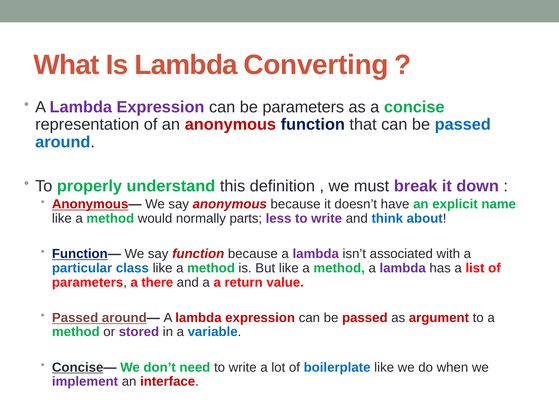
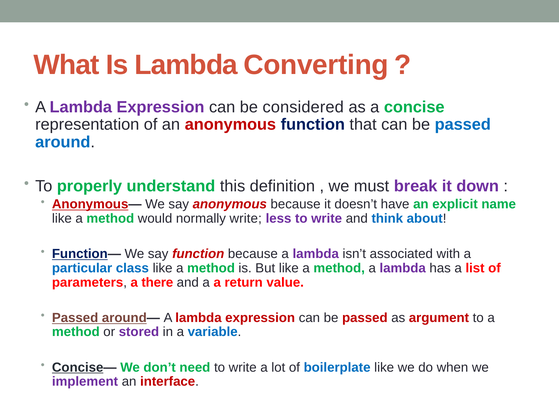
be parameters: parameters -> considered (303, 107)
normally parts: parts -> write (246, 219)
